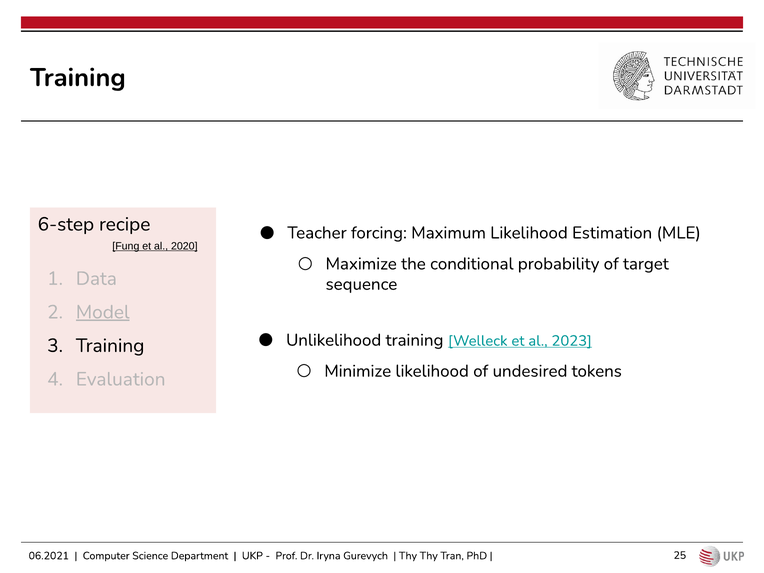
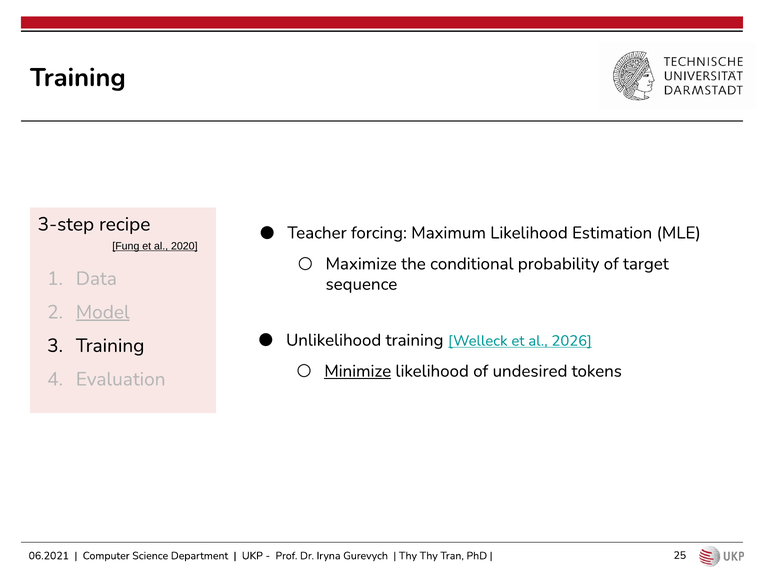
6-step: 6-step -> 3-step (66, 224)
2023: 2023 -> 2026 (572, 341)
Minimize underline: none -> present (358, 371)
